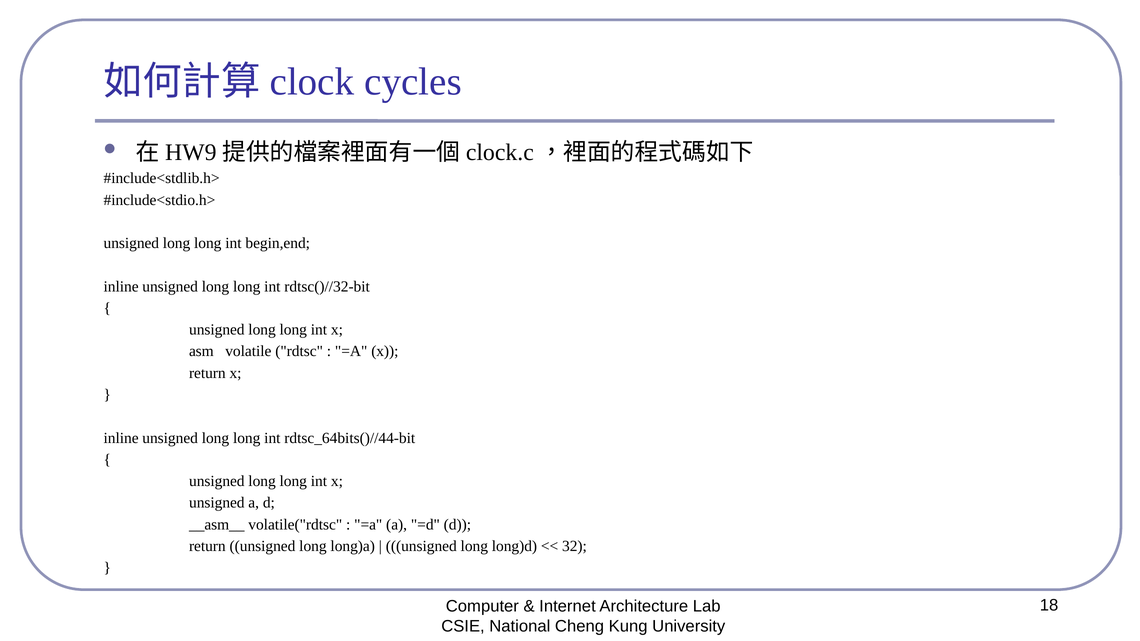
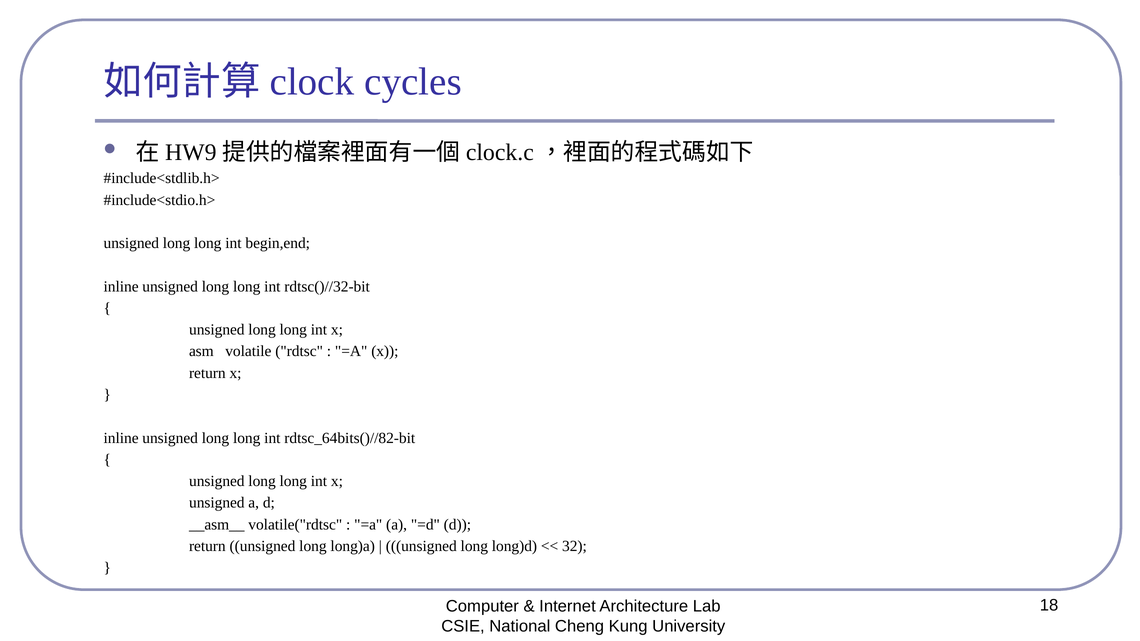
rdtsc_64bits()//44-bit: rdtsc_64bits()//44-bit -> rdtsc_64bits()//82-bit (350, 438)
